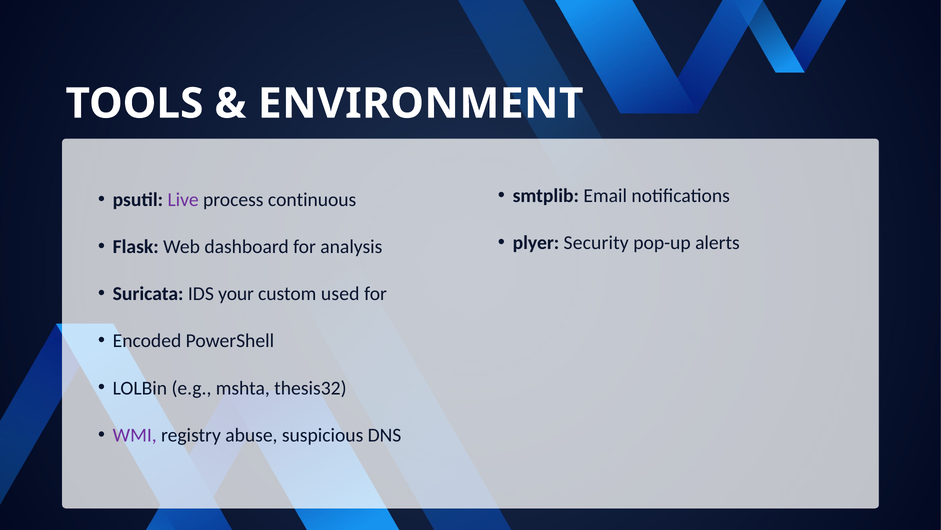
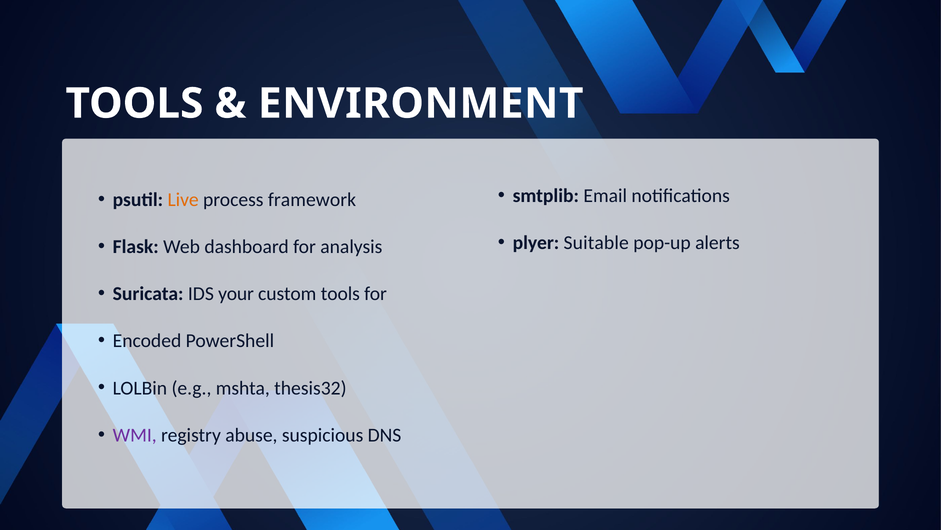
Live colour: purple -> orange (183, 199)
continuous: continuous -> framework (312, 199)
Security: Security -> Suitable (596, 242)
custom used: used -> tools (340, 293)
